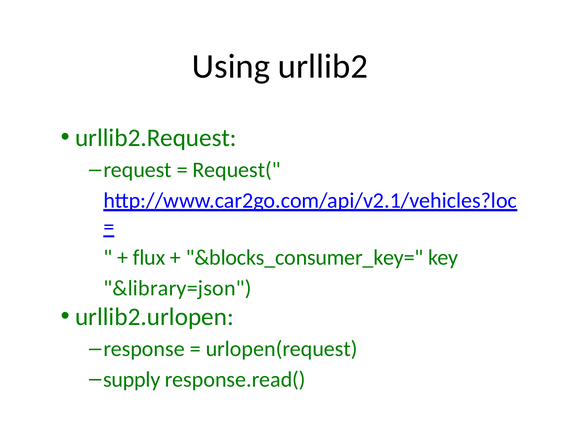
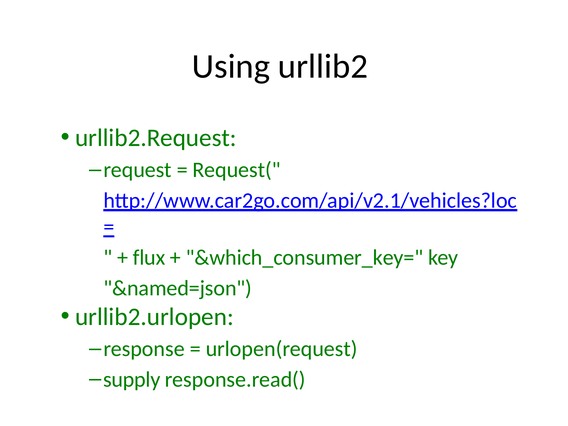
&blocks_consumer_key=: &blocks_consumer_key= -> &which_consumer_key= (305, 258)
&library=json: &library=json -> &named=json (178, 288)
